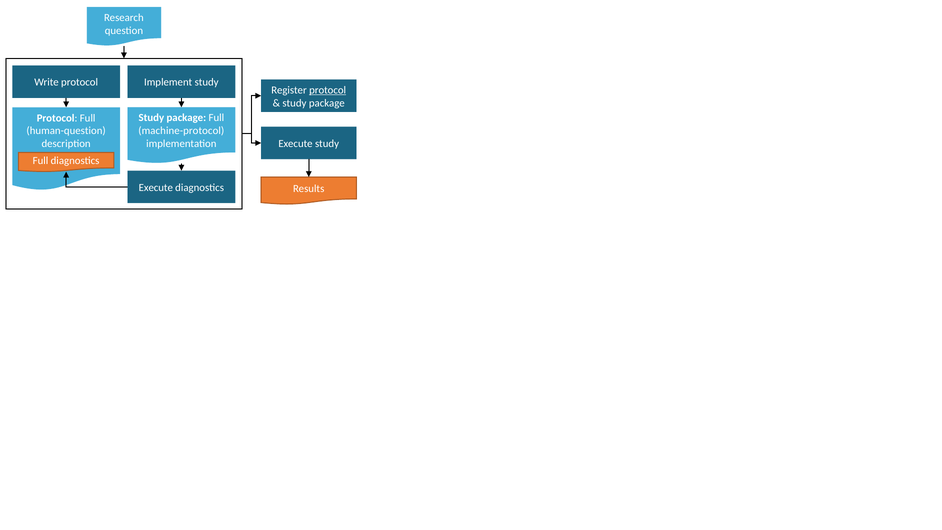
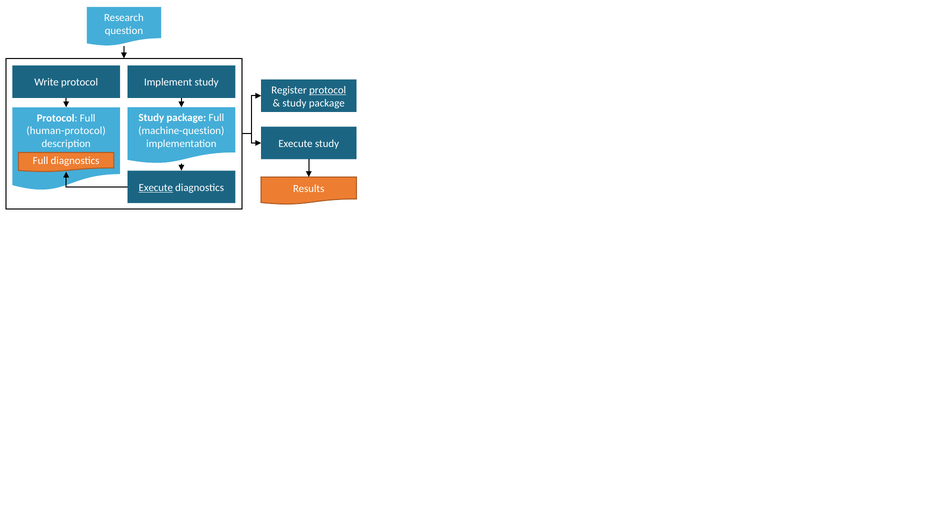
machine-protocol: machine-protocol -> machine-question (181, 131)
human-question: human-question -> human-protocol (66, 131)
Execute underline: none -> present (156, 188)
